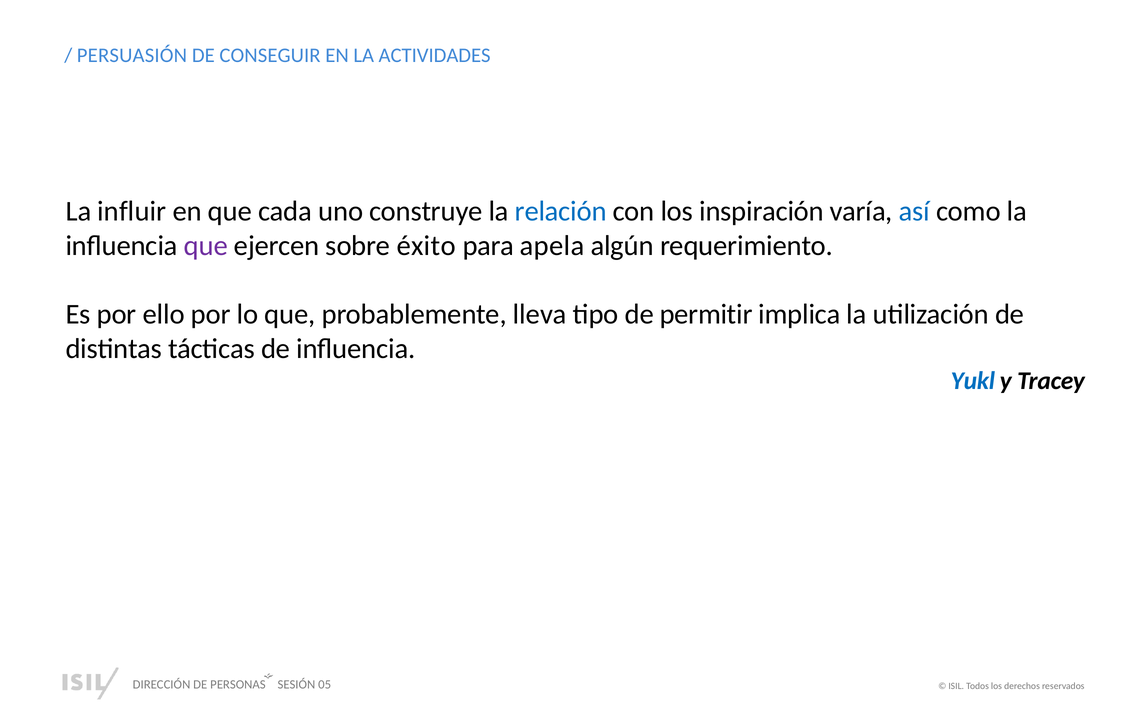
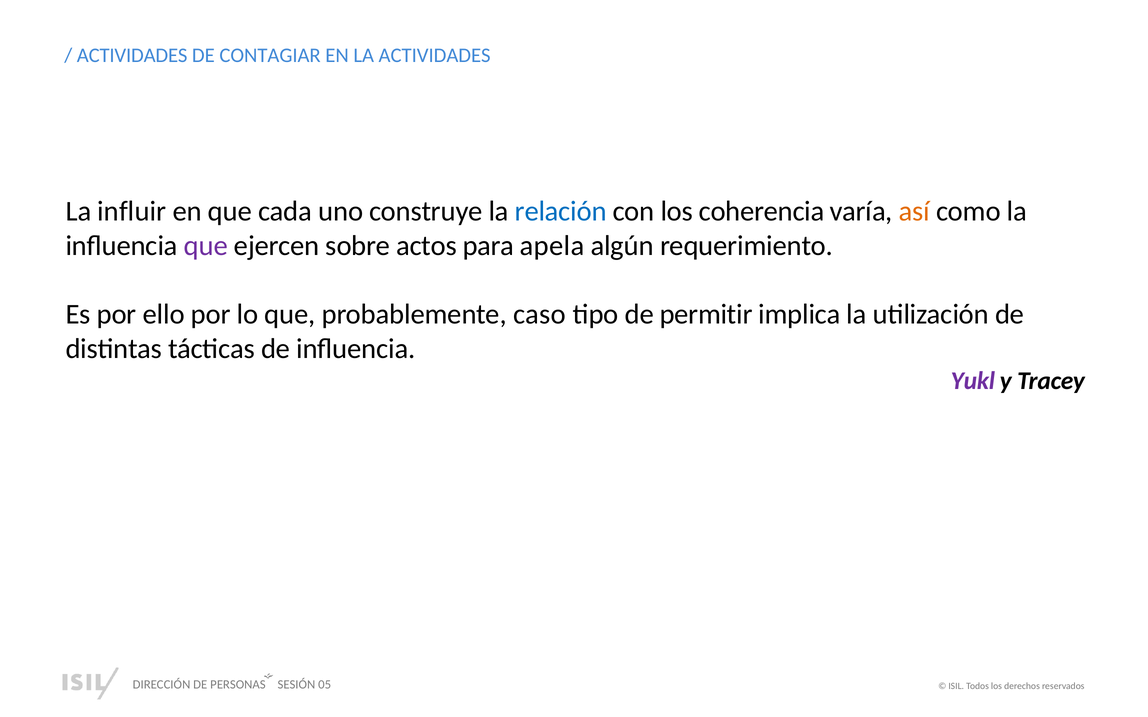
PERSUASIÓN: PERSUASIÓN -> ACTIVIDADES (132, 55)
CONSEGUIR: CONSEGUIR -> CONTAGIAR (270, 55)
inspiración: inspiración -> coherencia (762, 211)
así colour: blue -> orange (914, 211)
éxito: éxito -> actos (426, 246)
lleva: lleva -> caso (540, 315)
Yukl colour: blue -> purple (973, 381)
